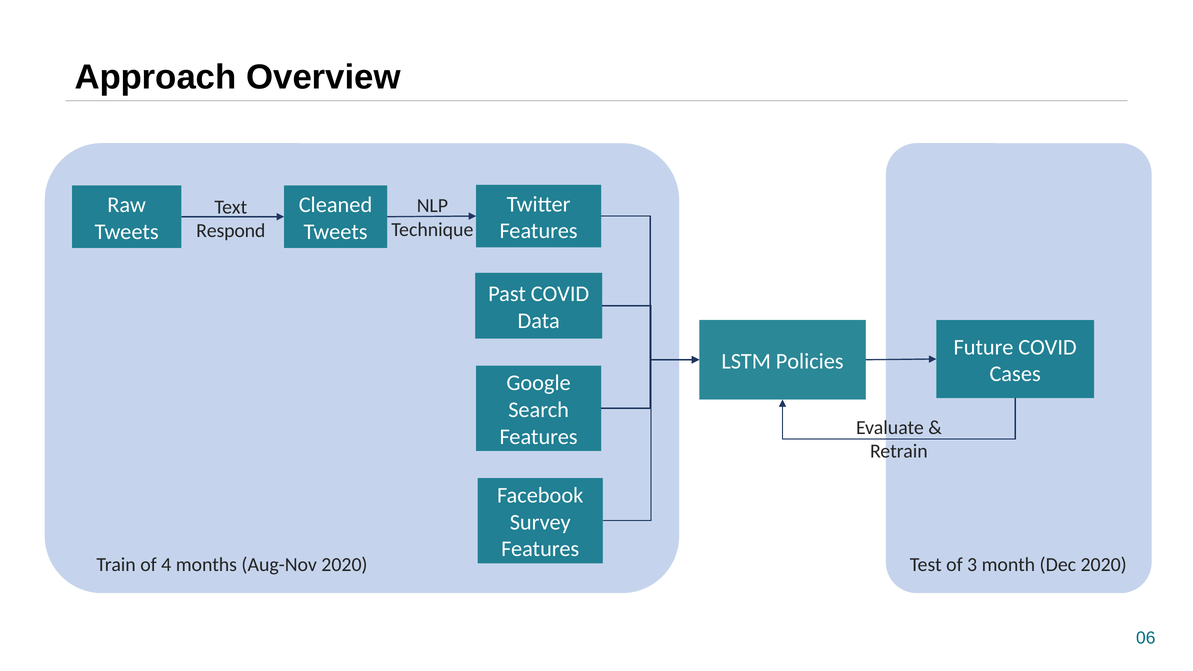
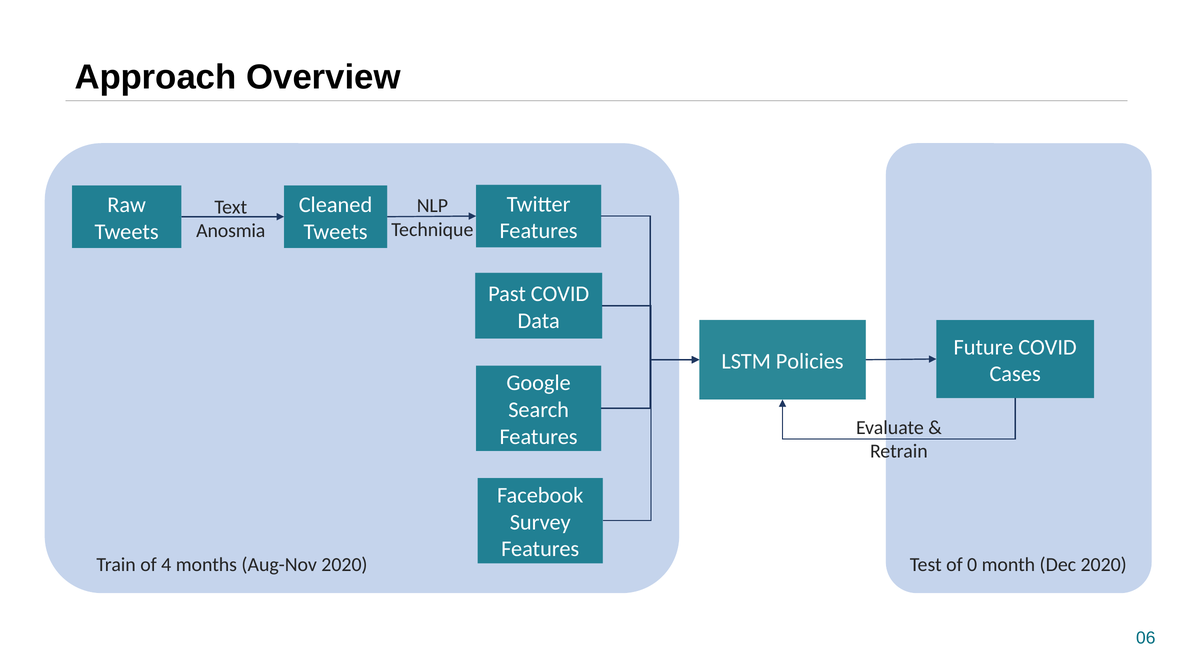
Respond: Respond -> Anosmia (231, 231)
3: 3 -> 0 (972, 565)
